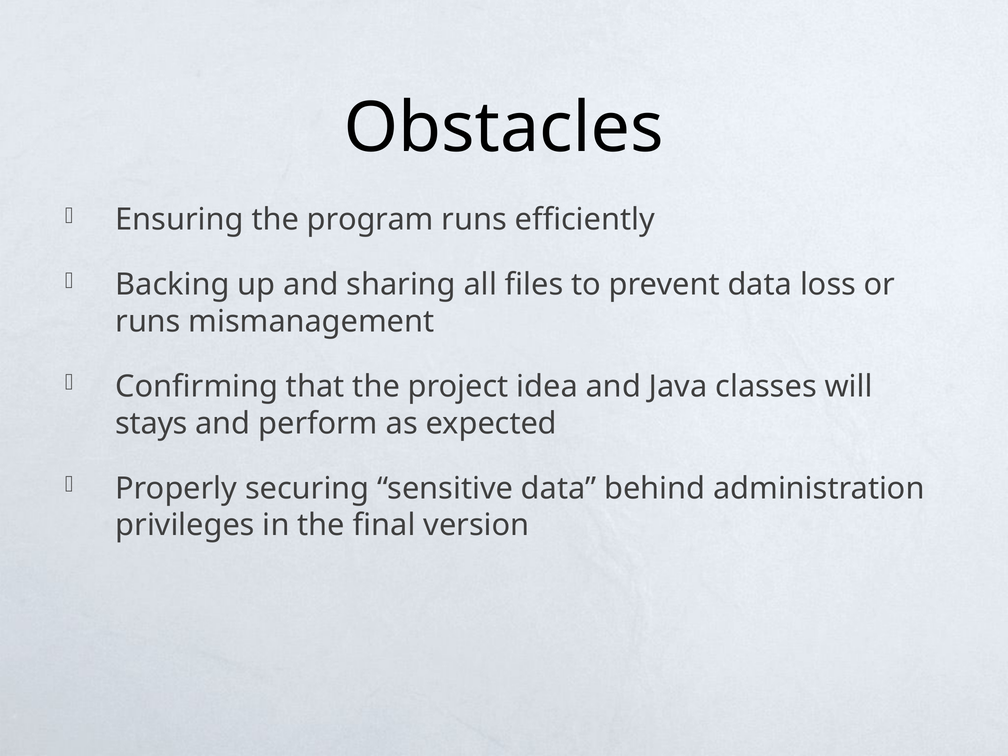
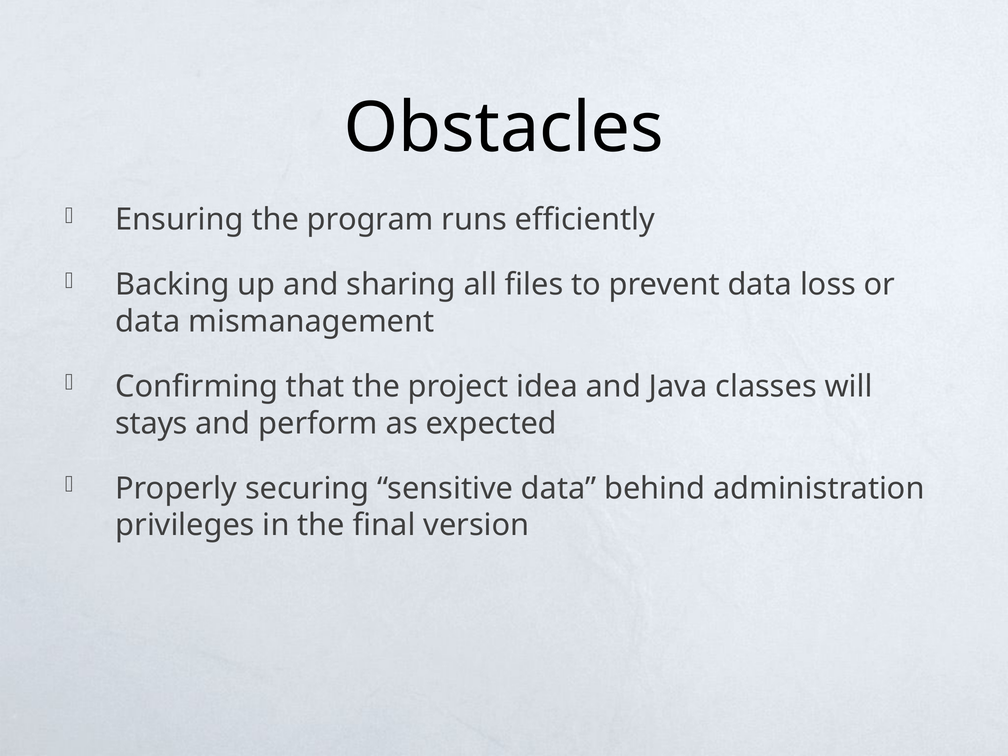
runs: runs -> data (148, 322)
